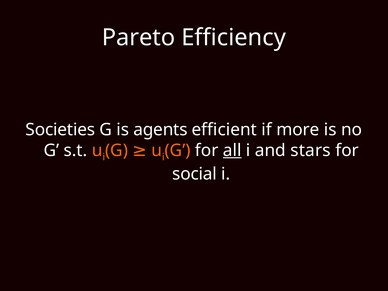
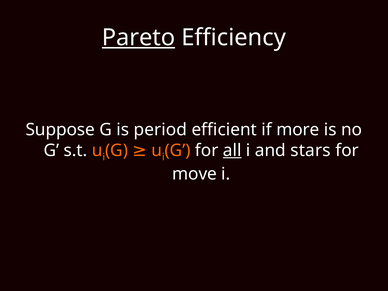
Pareto underline: none -> present (139, 38)
Societies: Societies -> Suppose (60, 130)
agents: agents -> period (160, 130)
social: social -> move (195, 174)
